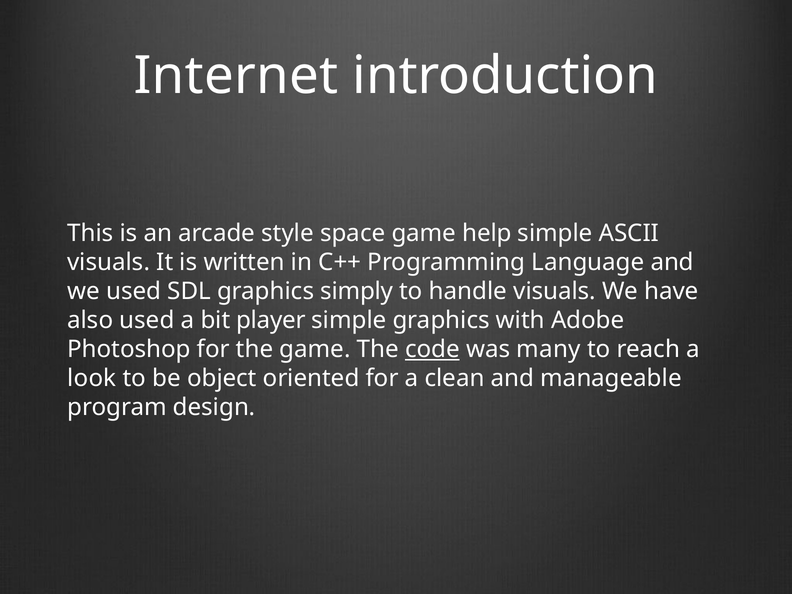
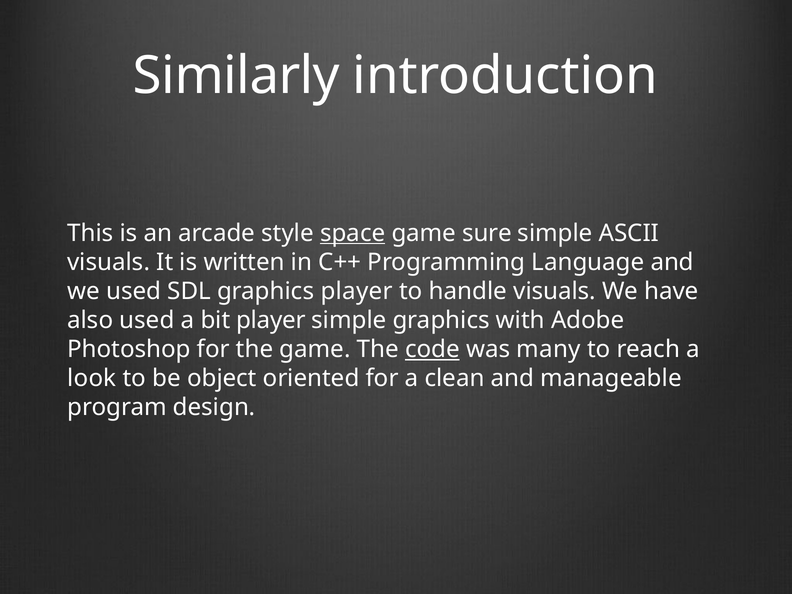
Internet: Internet -> Similarly (236, 76)
space underline: none -> present (353, 233)
help: help -> sure (487, 233)
graphics simply: simply -> player (357, 291)
